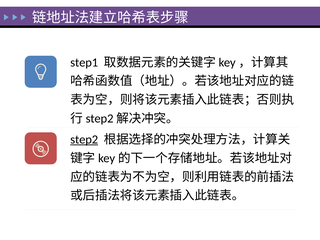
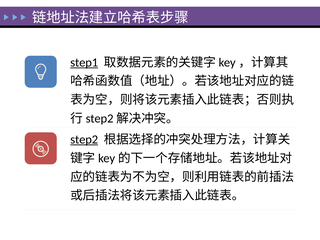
step1 underline: none -> present (84, 62)
